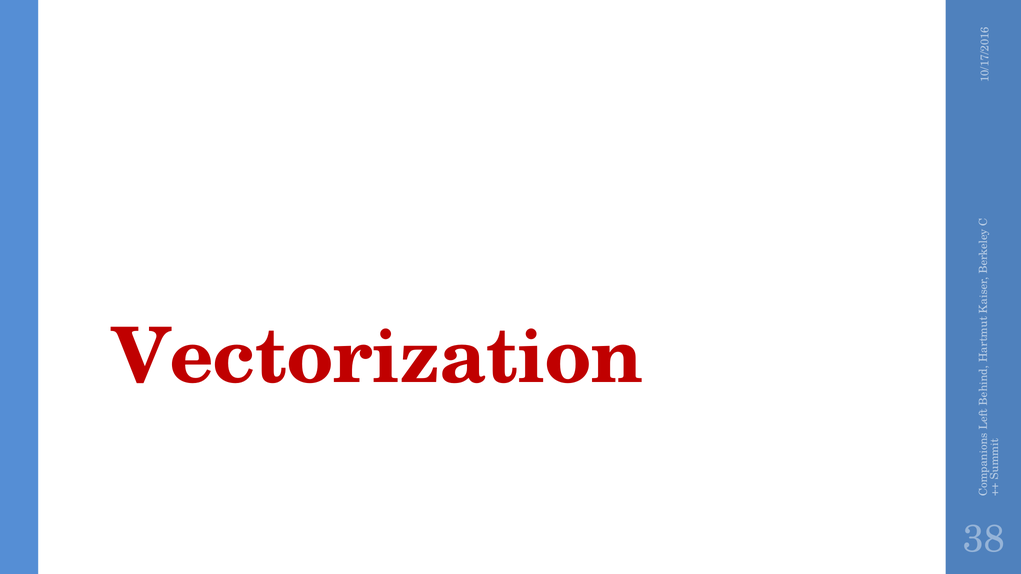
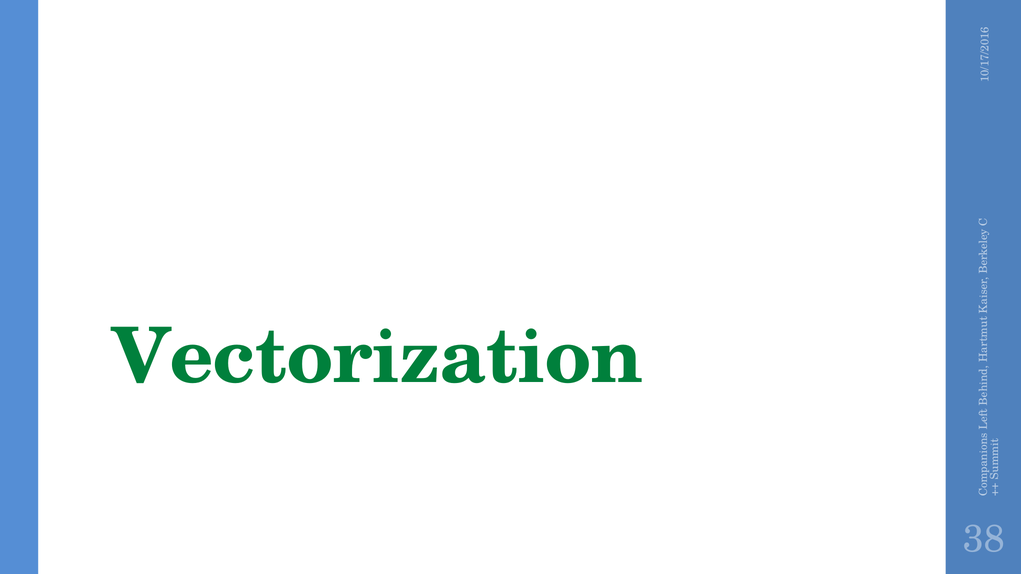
Vectorization colour: red -> green (378, 357)
